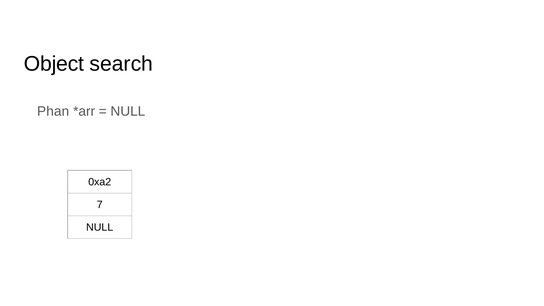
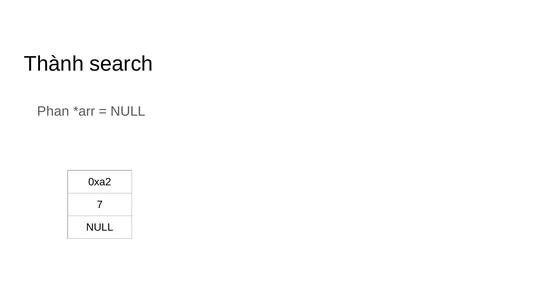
Object: Object -> Thành (54, 64)
